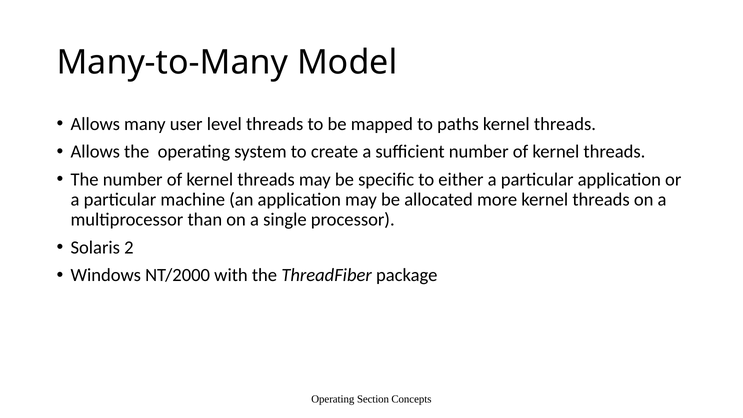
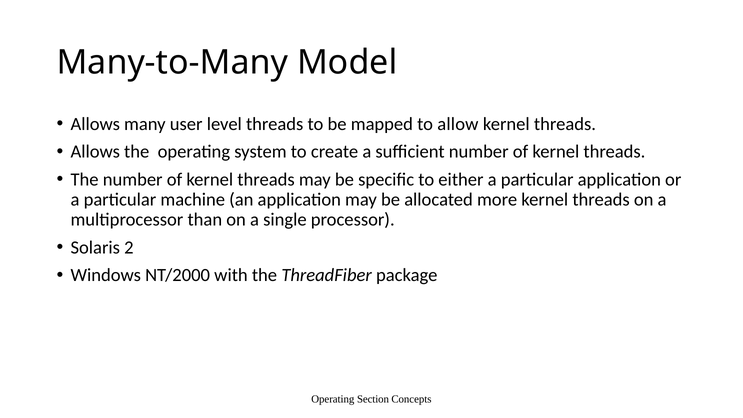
paths: paths -> allow (458, 124)
